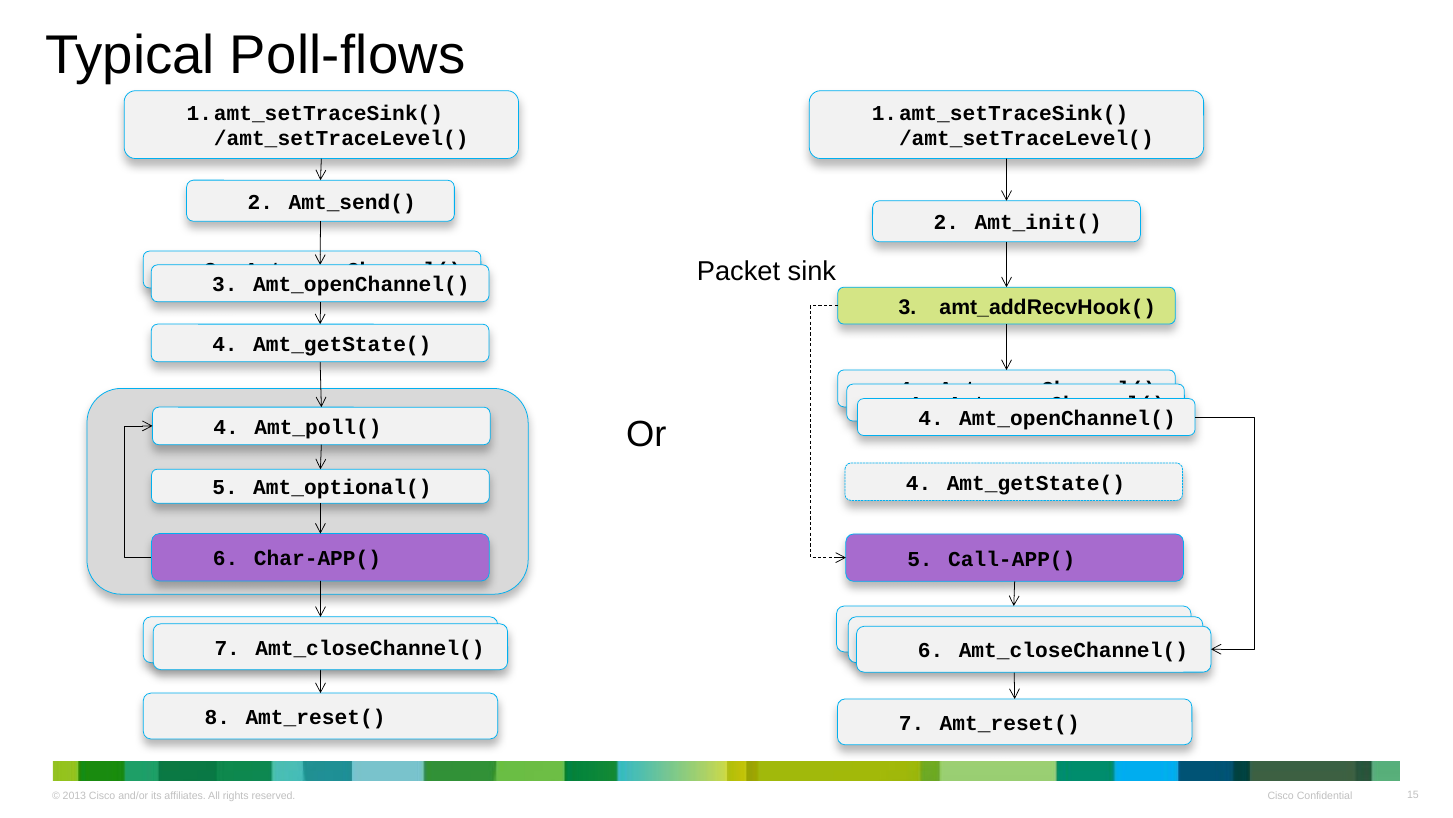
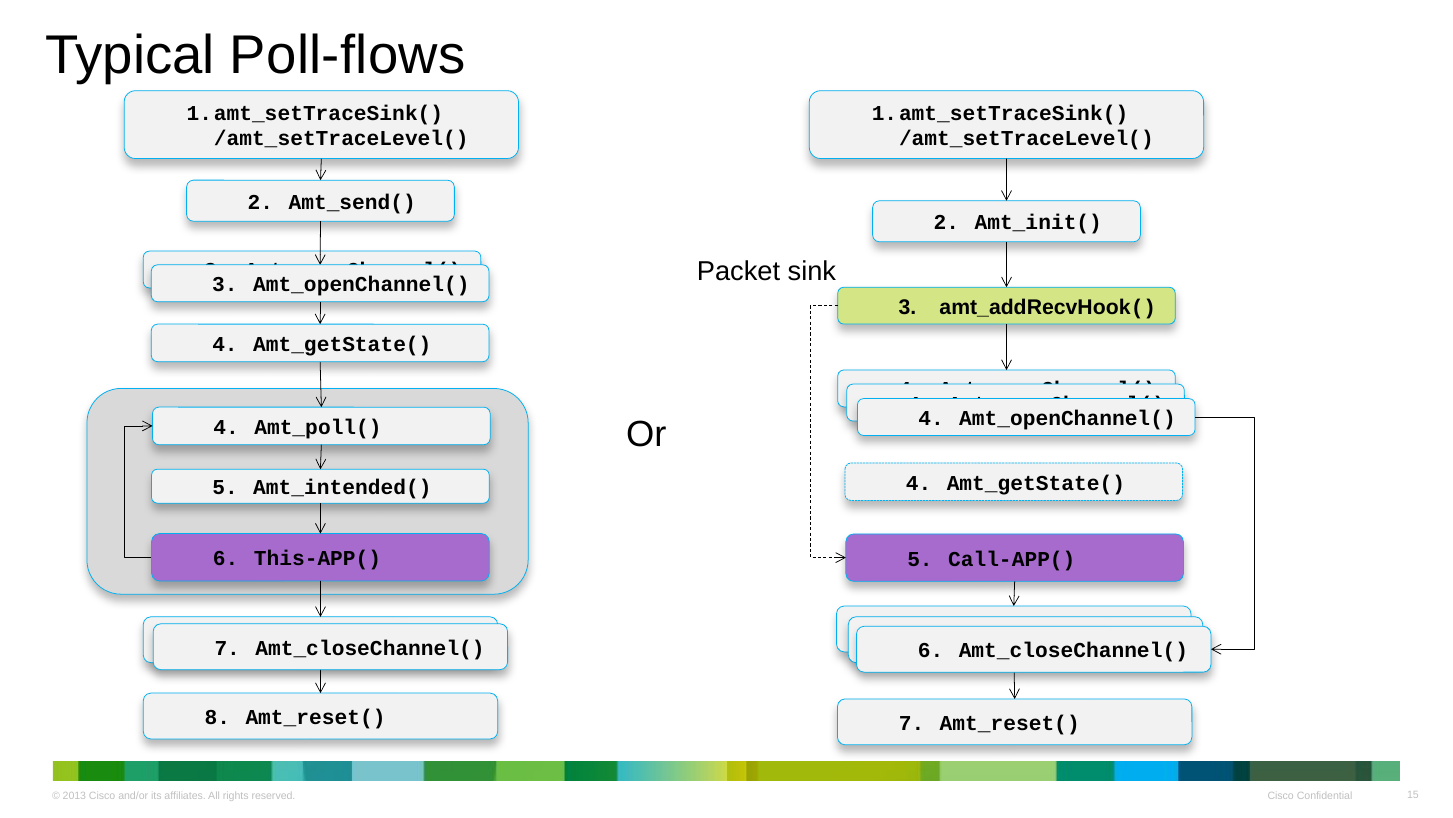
Amt_optional(: Amt_optional( -> Amt_intended( (342, 487)
Char-APP(: Char-APP( -> This-APP( (318, 558)
